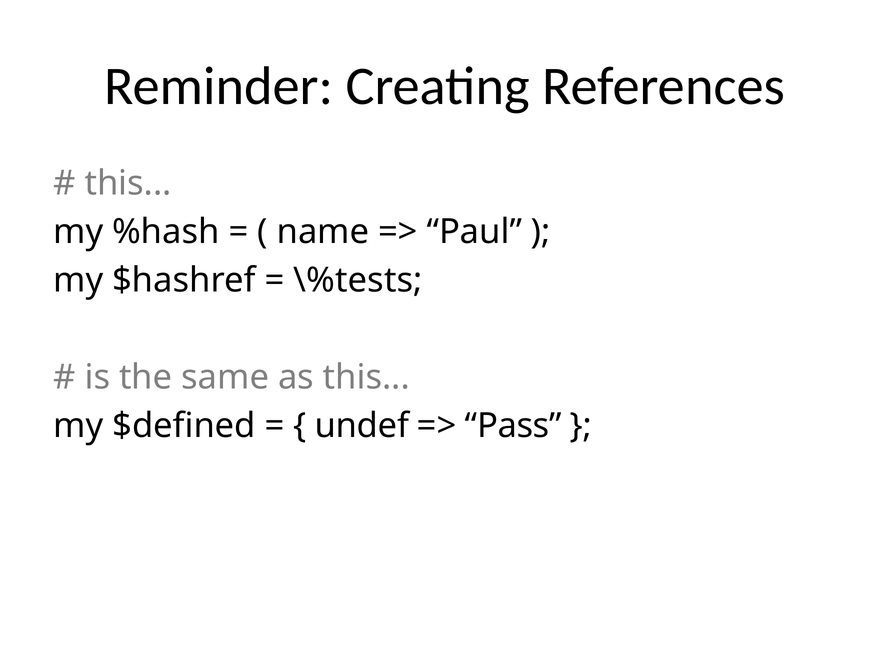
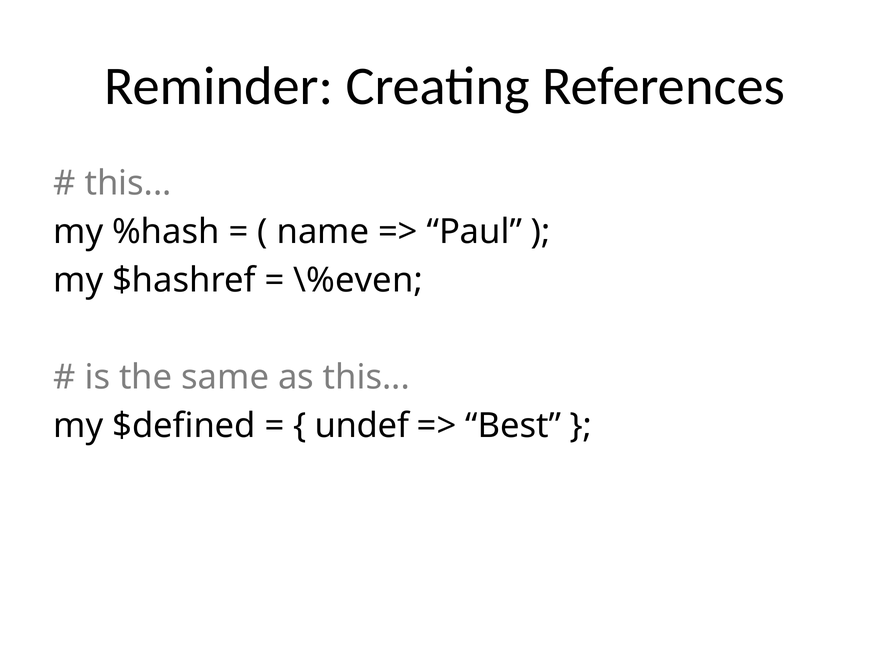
\%tests: \%tests -> \%even (358, 280)
Pass: Pass -> Best (513, 425)
